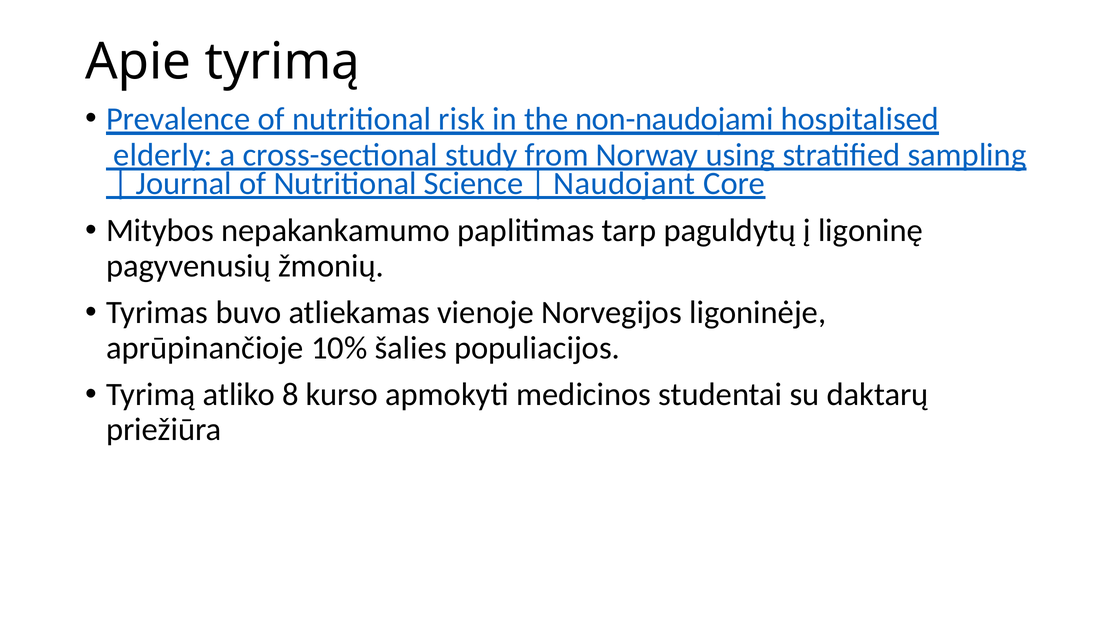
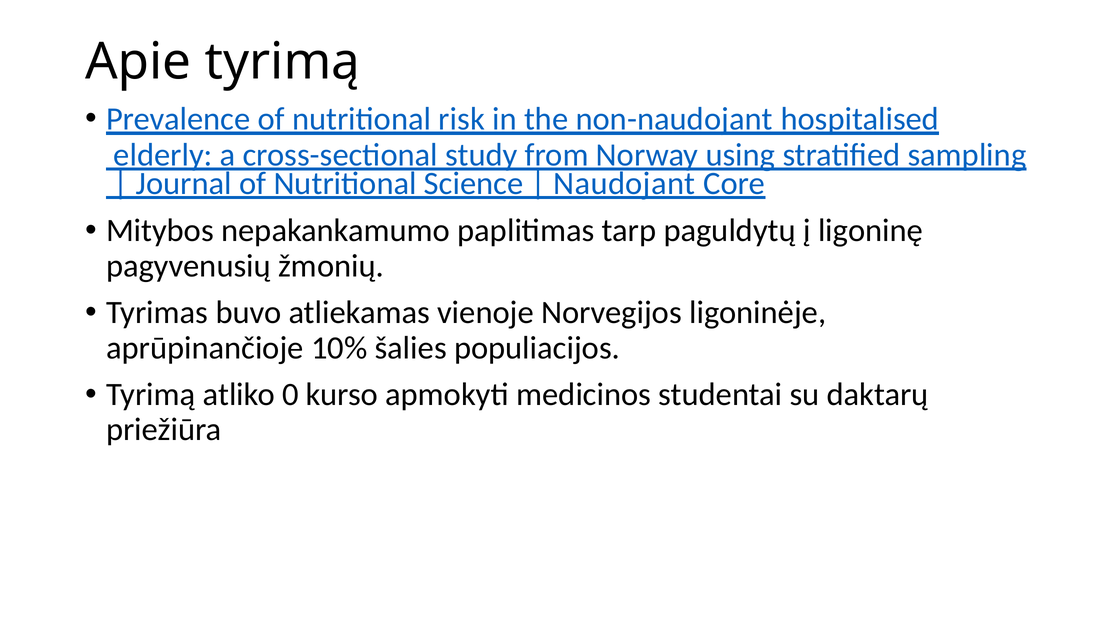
non-naudojami: non-naudojami -> non-naudojant (674, 119)
8: 8 -> 0 (290, 395)
